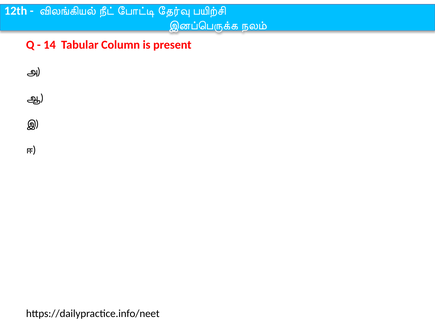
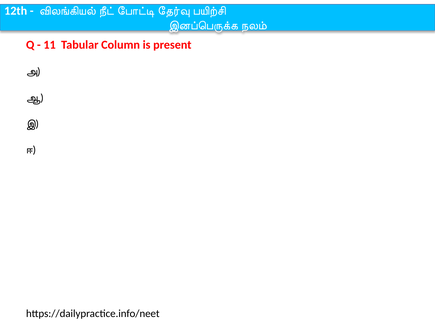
14: 14 -> 11 (50, 45)
